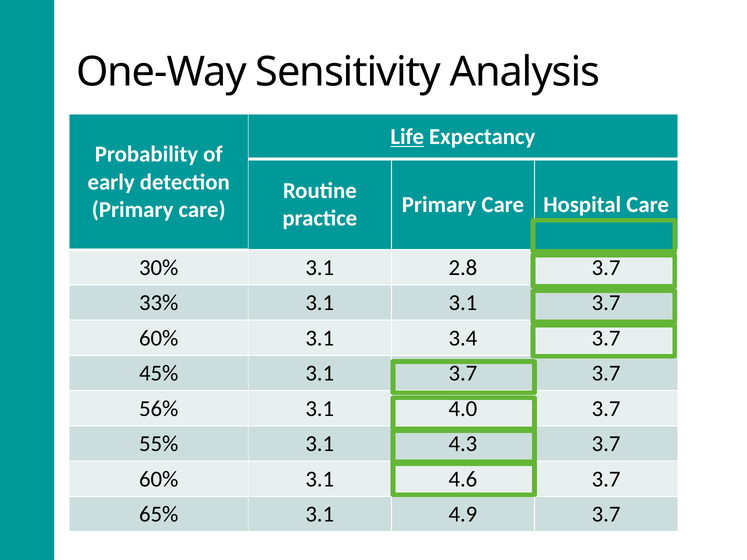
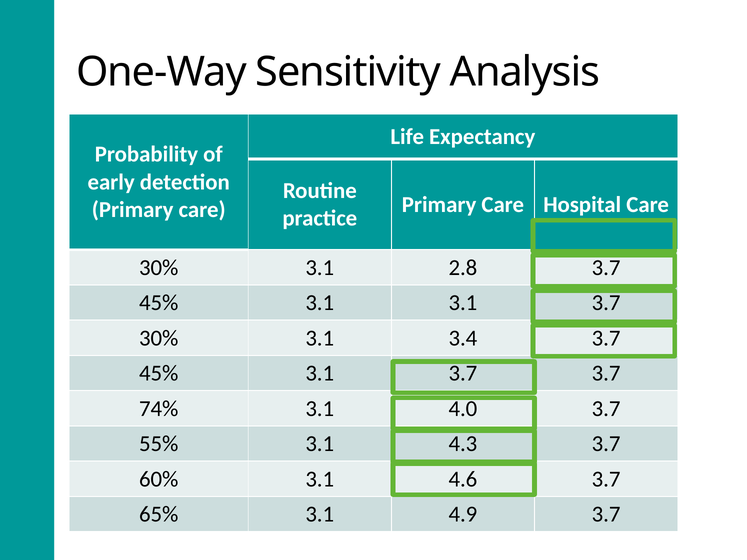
Life underline: present -> none (407, 137)
33%: 33% -> 45% (159, 303)
60%: 60% -> 30% (159, 338)
56%: 56% -> 74% (159, 409)
